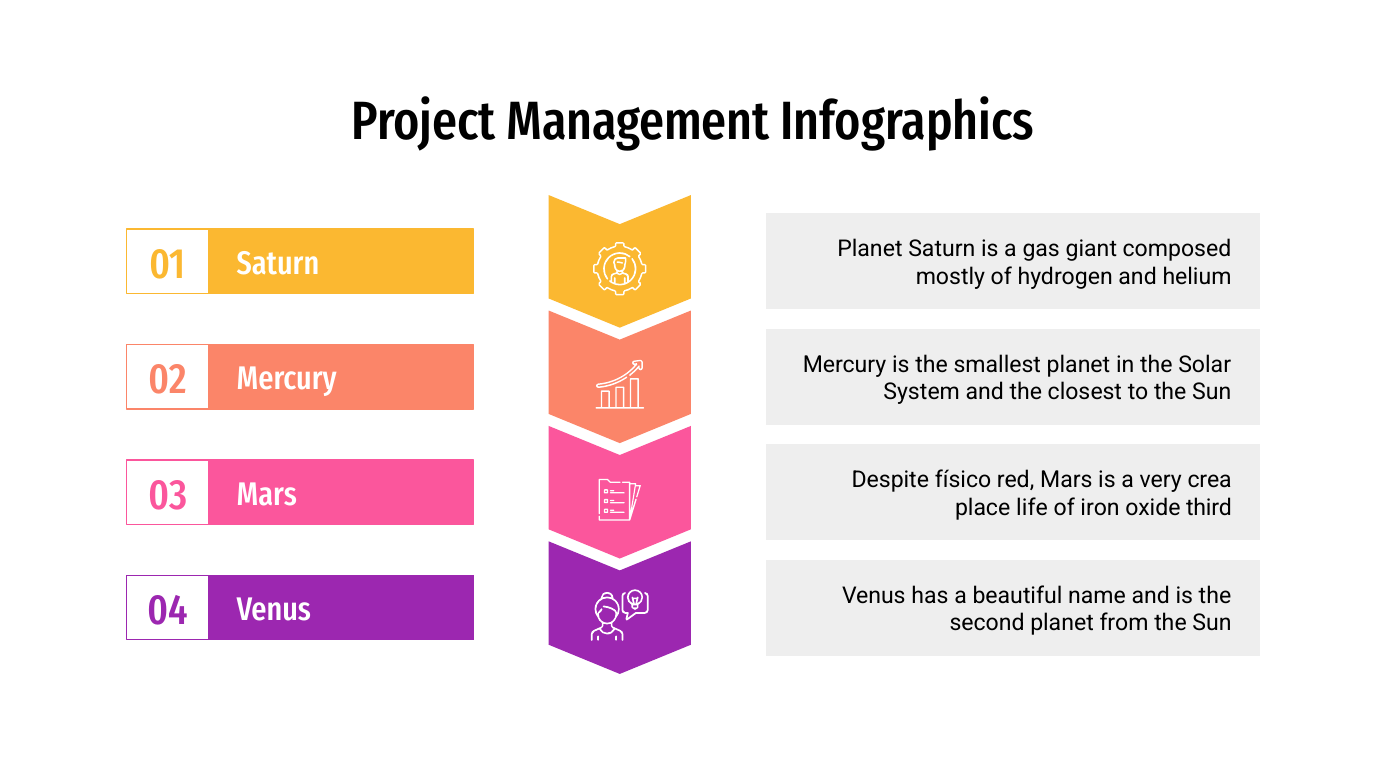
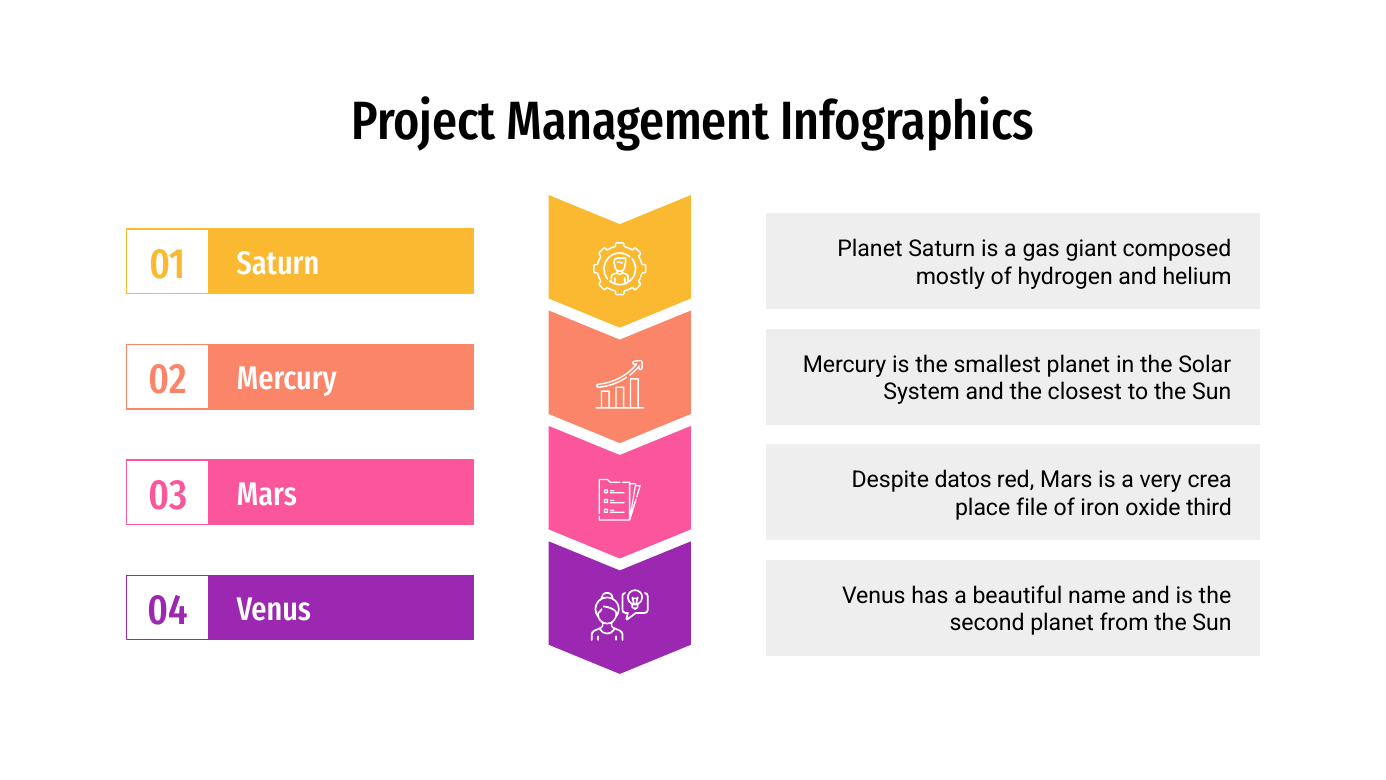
físico: físico -> datos (963, 480)
life: life -> file (1032, 507)
